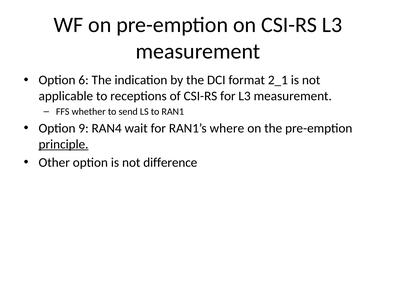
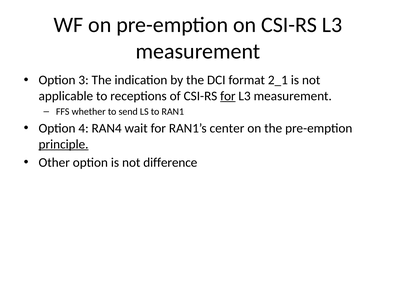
6: 6 -> 3 (84, 80)
for underline: none -> present (228, 96)
9: 9 -> 4 (84, 128)
where: where -> center (227, 128)
